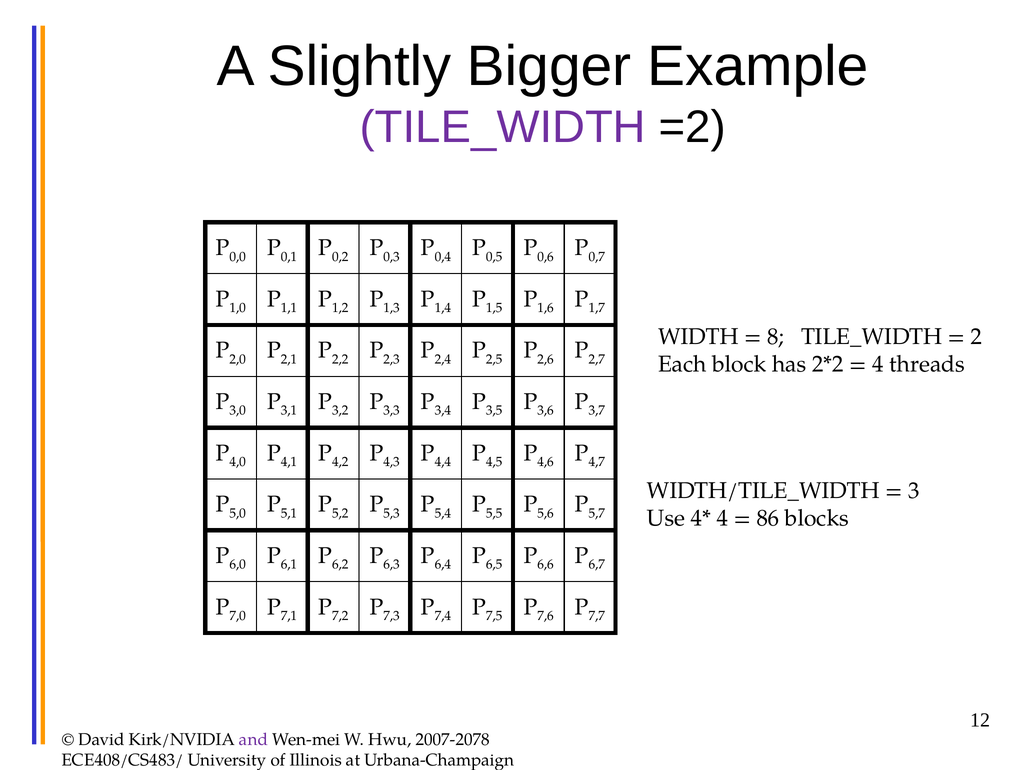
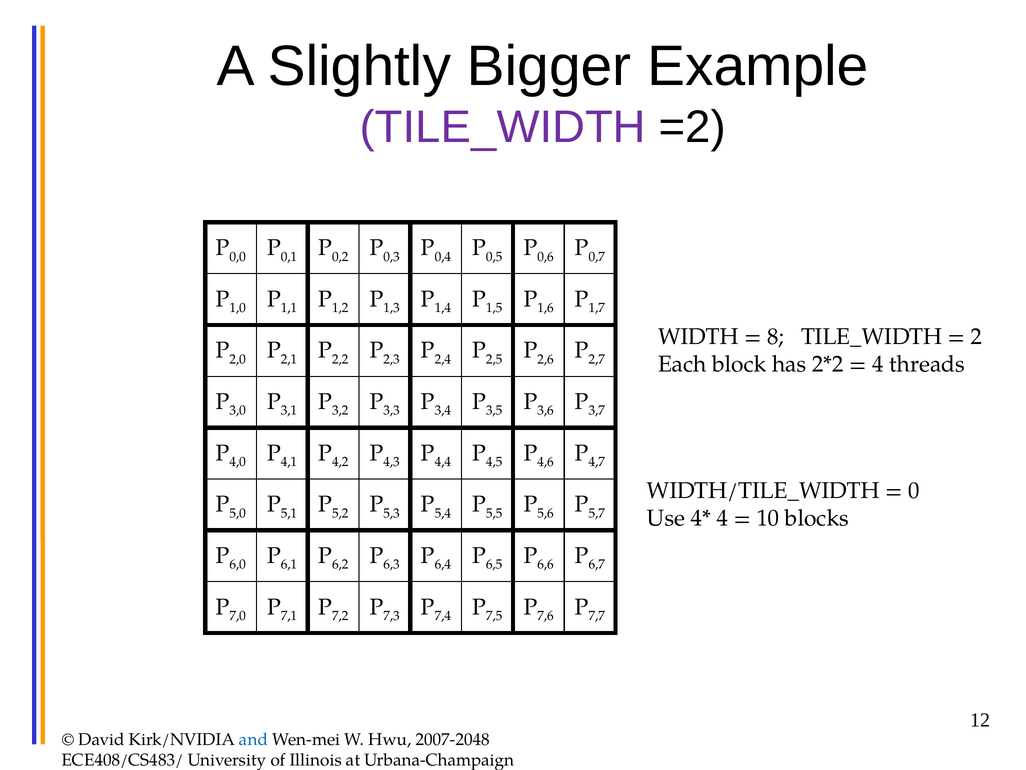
3: 3 -> 0 (914, 491)
86: 86 -> 10 (768, 518)
and colour: purple -> blue (253, 739)
2007-2078: 2007-2078 -> 2007-2048 (453, 739)
